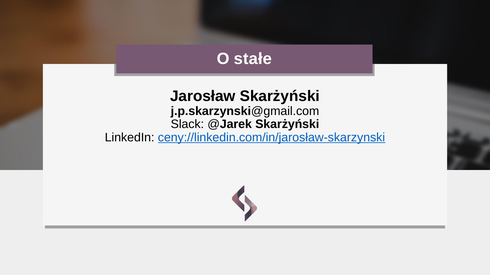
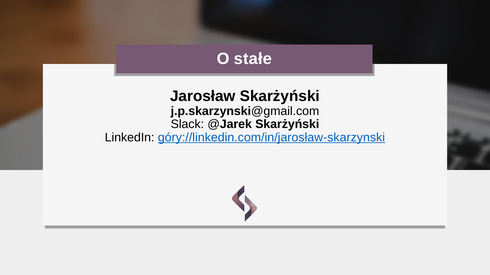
ceny://linkedin.com/in/jarosław-skarzynski: ceny://linkedin.com/in/jarosław-skarzynski -> góry://linkedin.com/in/jarosław-skarzynski (271, 138)
